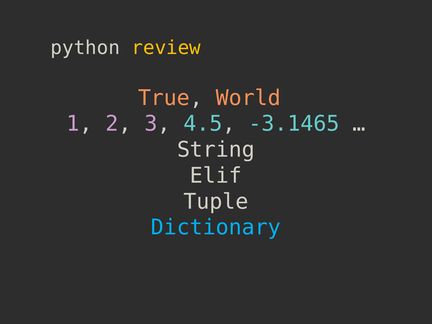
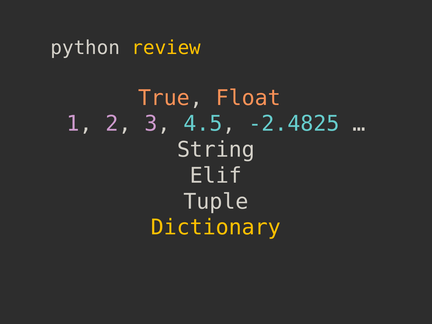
World: World -> Float (248, 98)
-3.1465: -3.1465 -> -2.4825 (294, 124)
Dictionary colour: light blue -> yellow (216, 227)
